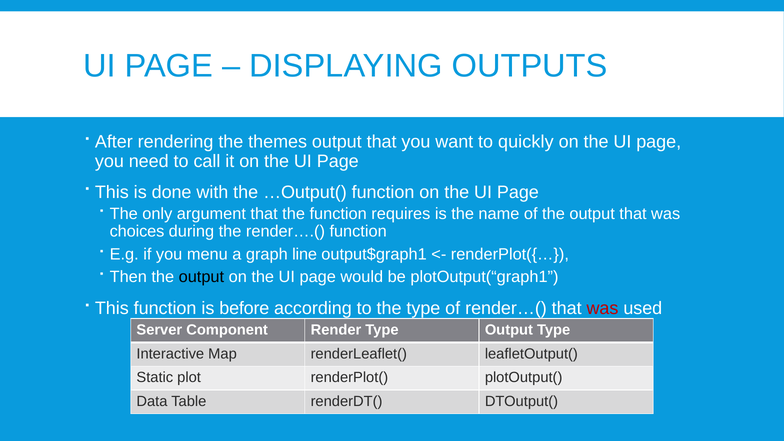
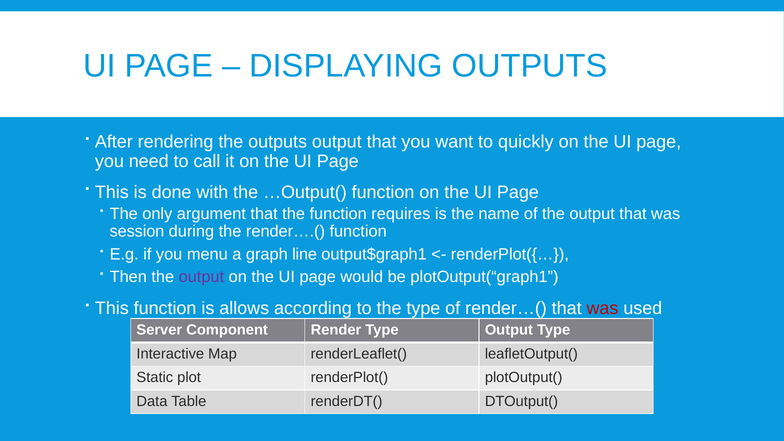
the themes: themes -> outputs (278, 142)
choices: choices -> session (137, 232)
output colour: black -> purple (201, 277)
before: before -> allows (244, 308)
